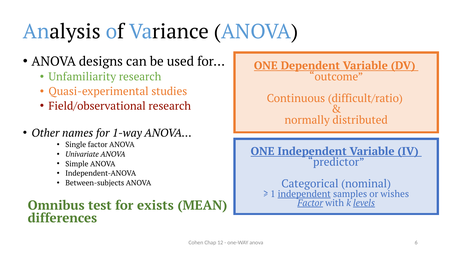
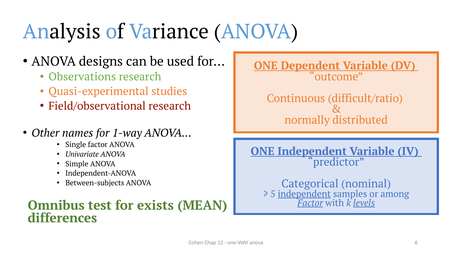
Unfamiliarity: Unfamiliarity -> Observations (82, 77)
1: 1 -> 5 (273, 194)
wishes: wishes -> among (395, 194)
